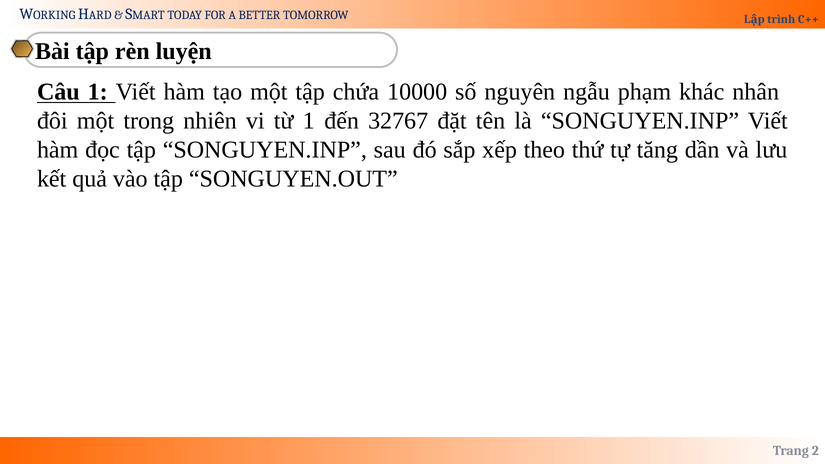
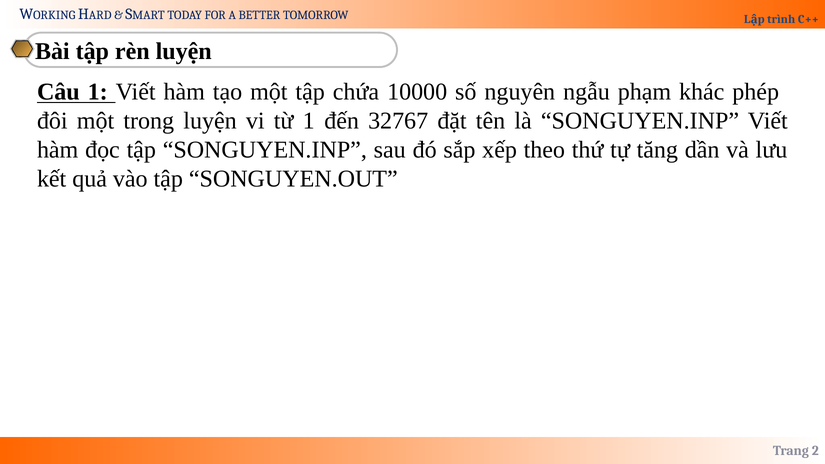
nhân: nhân -> phép (756, 92)
trong nhiên: nhiên -> luyện (210, 121)
